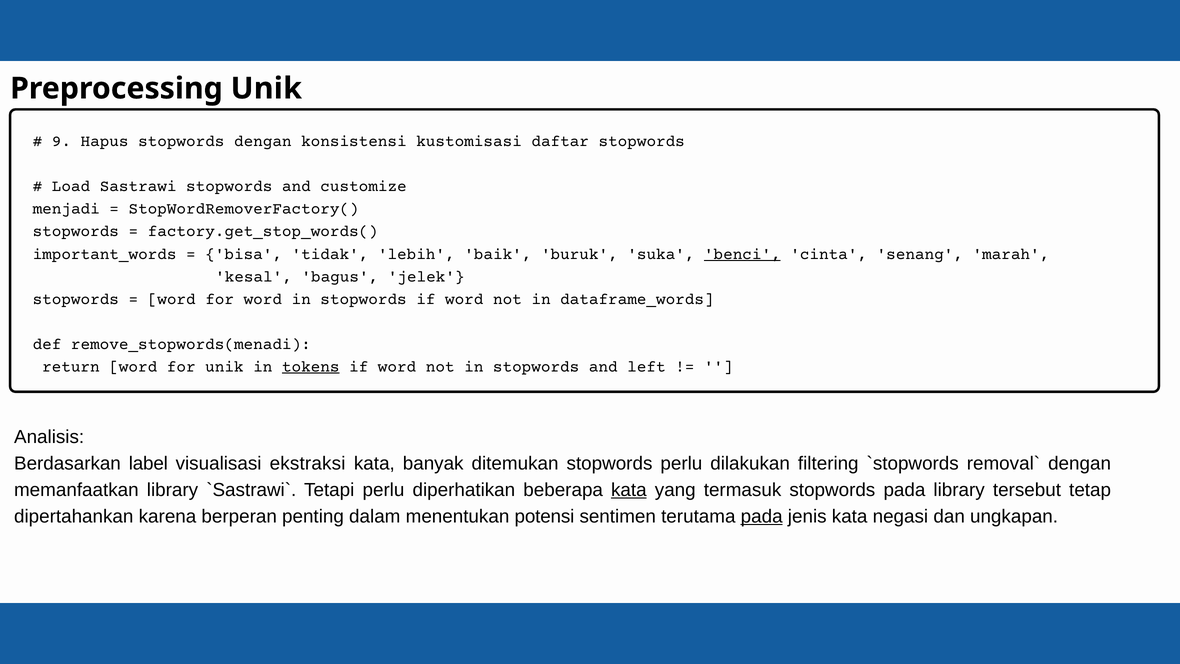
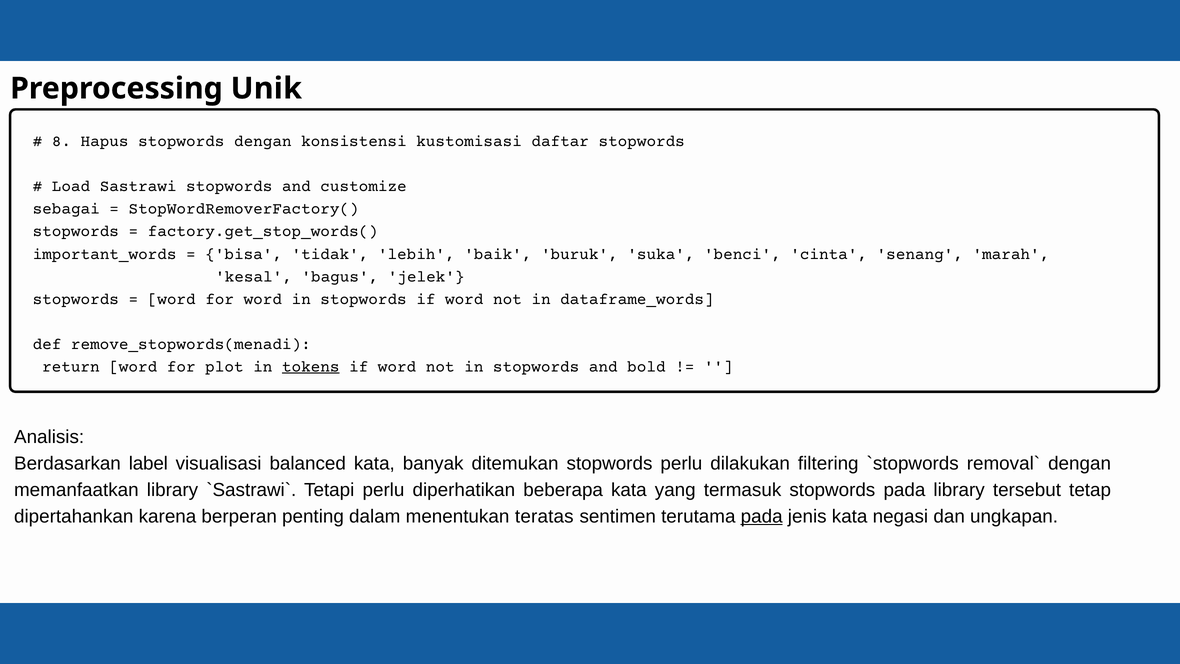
9: 9 -> 8 (61, 141)
menjadi: menjadi -> sebagai (66, 209)
benci underline: present -> none (742, 254)
for unik: unik -> plot (224, 366)
left: left -> bold (646, 366)
ekstraksi: ekstraksi -> balanced (308, 463)
kata underline: present -> none (629, 490)
potensi: potensi -> teratas (544, 516)
